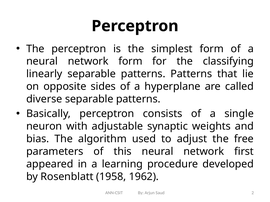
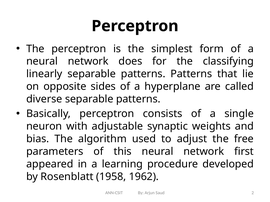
network form: form -> does (130, 61)
